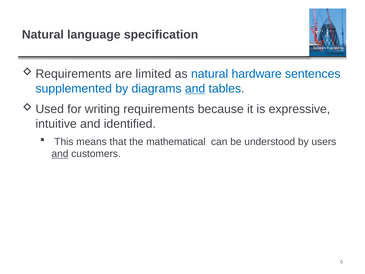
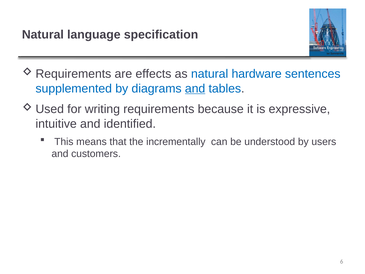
limited: limited -> effects (153, 74)
mathematical: mathematical -> incrementally (176, 142)
and underline: present -> none (60, 154)
